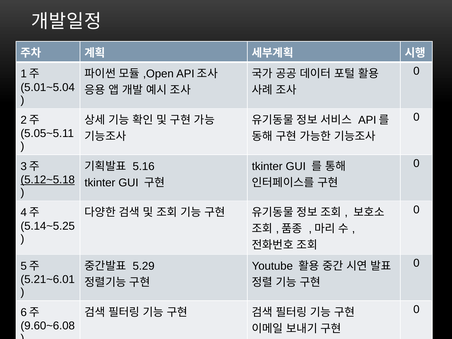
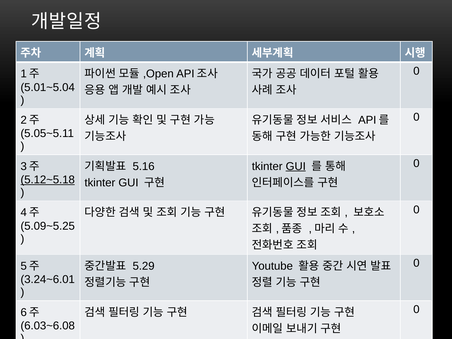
GUI underline: none -> present (296, 166)
5.14~5.25: 5.14~5.25 -> 5.09~5.25 (48, 226)
5.21~6.01: 5.21~6.01 -> 3.24~6.01 (48, 280)
9.60~6.08: 9.60~6.08 -> 6.03~6.08 (48, 326)
